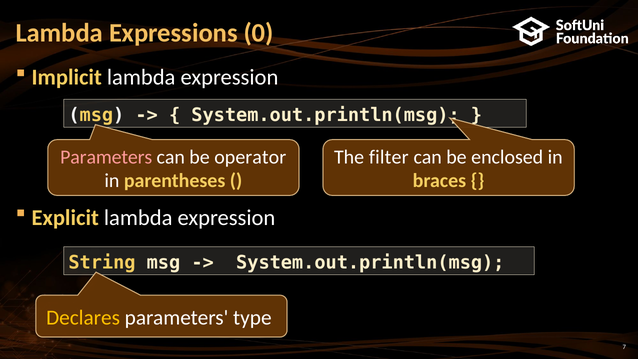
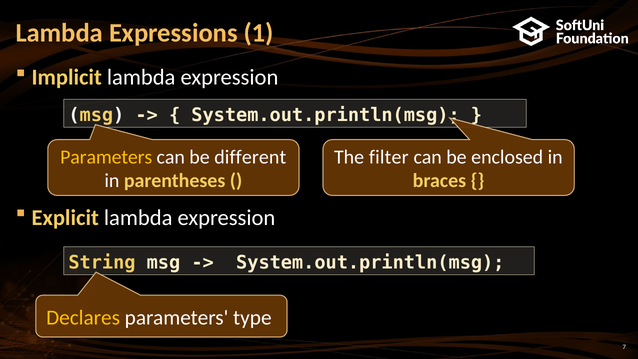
0: 0 -> 1 (259, 33)
Parameters colour: pink -> yellow (106, 157)
operator: operator -> different (250, 157)
